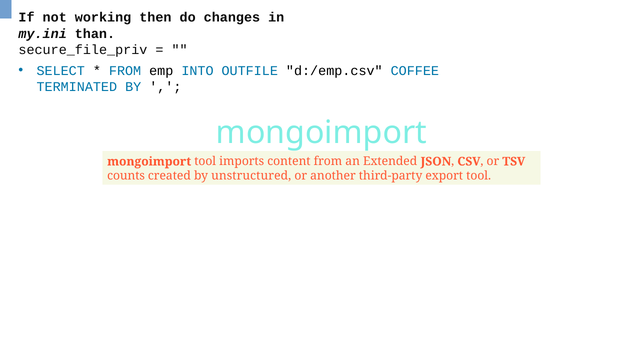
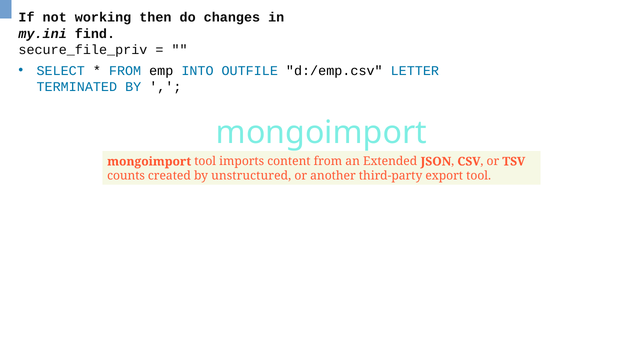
than: than -> find (95, 34)
COFFEE: COFFEE -> LETTER (415, 71)
